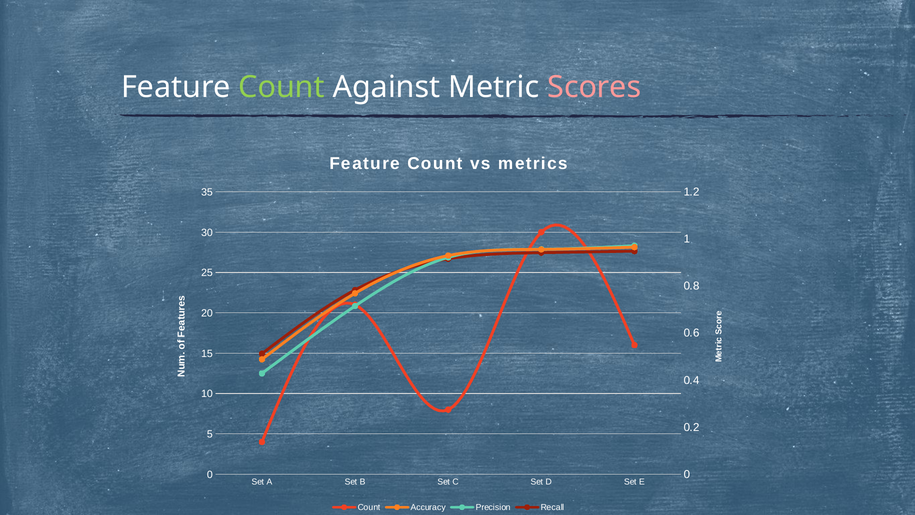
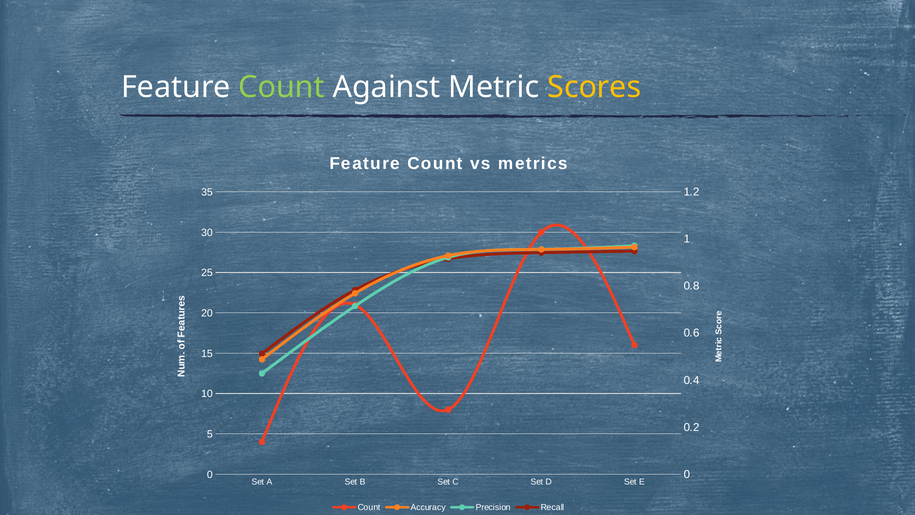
Scores colour: pink -> yellow (594, 87)
